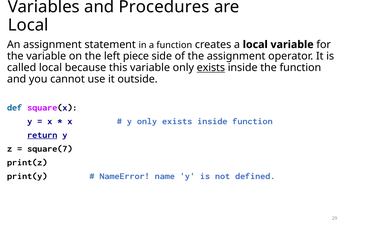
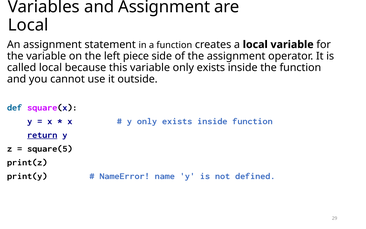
and Procedures: Procedures -> Assignment (164, 7)
exists underline: present -> none (211, 68)
square(7: square(7 -> square(5 (50, 148)
